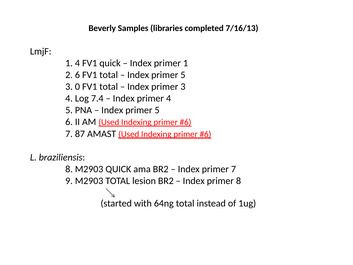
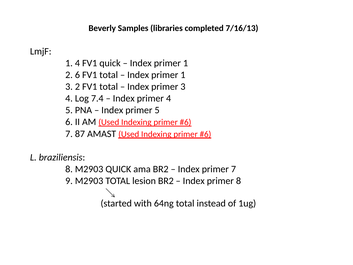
5: 5 -> 1 (183, 75)
3 0: 0 -> 2 (77, 87)
